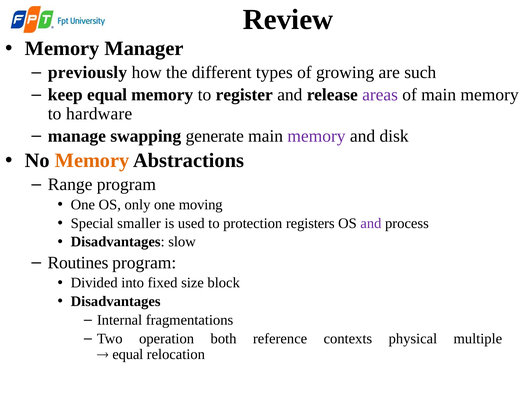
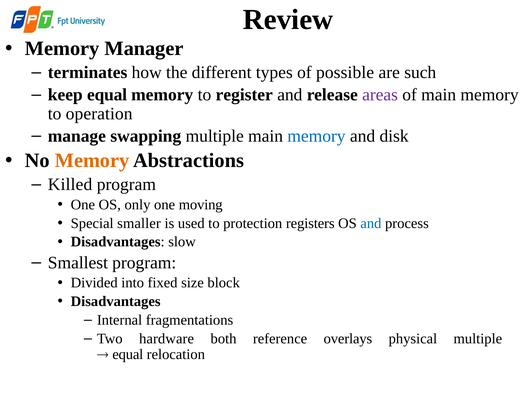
previously: previously -> terminates (88, 72)
growing: growing -> possible (345, 72)
hardware: hardware -> operation (99, 114)
swapping generate: generate -> multiple (215, 136)
memory colour: purple -> blue (316, 136)
Range: Range -> Killed (70, 184)
and colour: purple -> blue (371, 223)
Routines: Routines -> Smallest (78, 263)
operation: operation -> hardware (167, 339)
contexts: contexts -> overlays (348, 339)
